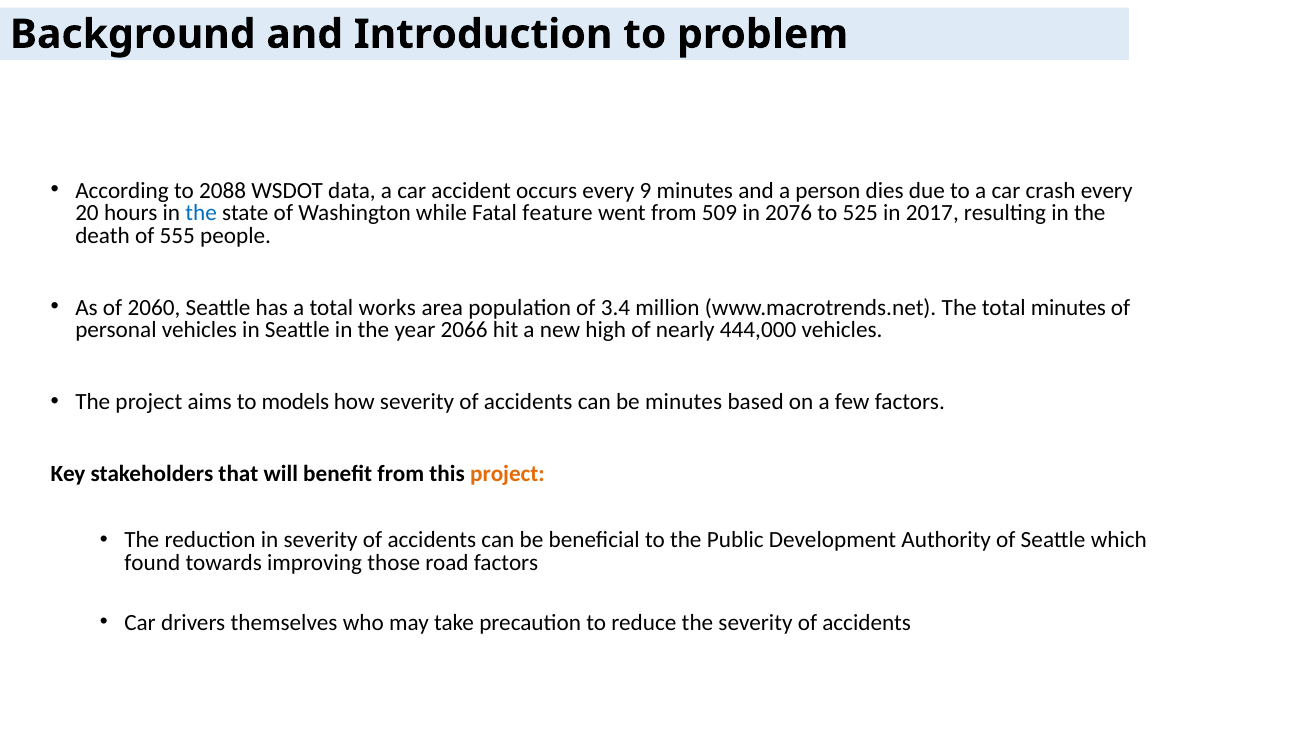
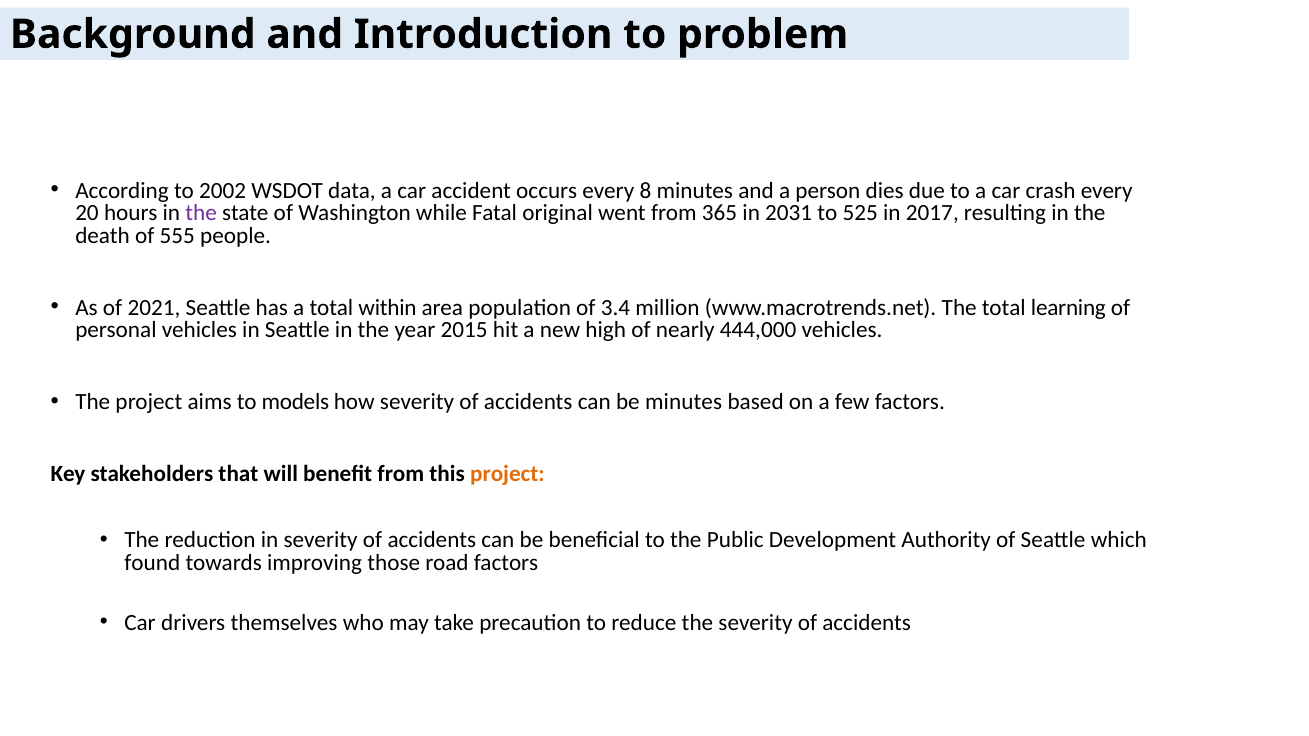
2088: 2088 -> 2002 (223, 191)
9: 9 -> 8 (645, 191)
the colour: blue -> purple (201, 213)
feature: feature -> original (558, 213)
509: 509 -> 365 (720, 213)
2076: 2076 -> 2031 (789, 213)
2060: 2060 -> 2021 (154, 308)
works: works -> within (388, 308)
total minutes: minutes -> learning (1068, 308)
2066: 2066 -> 2015 (464, 330)
